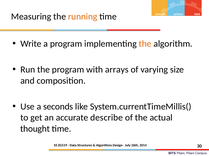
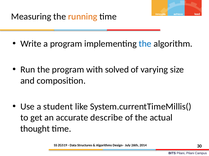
the colour: orange -> blue (145, 44)
arrays: arrays -> solved (117, 70)
seconds: seconds -> student (58, 107)
